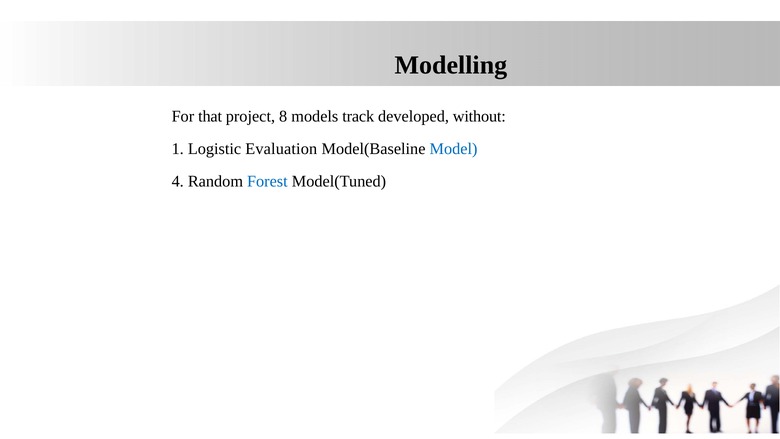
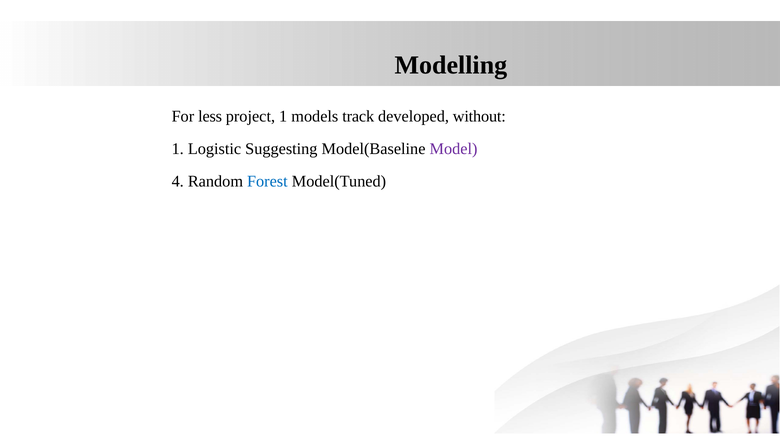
that: that -> less (210, 116)
project 8: 8 -> 1 (283, 116)
Evaluation: Evaluation -> Suggesting (281, 149)
Model colour: blue -> purple (454, 149)
